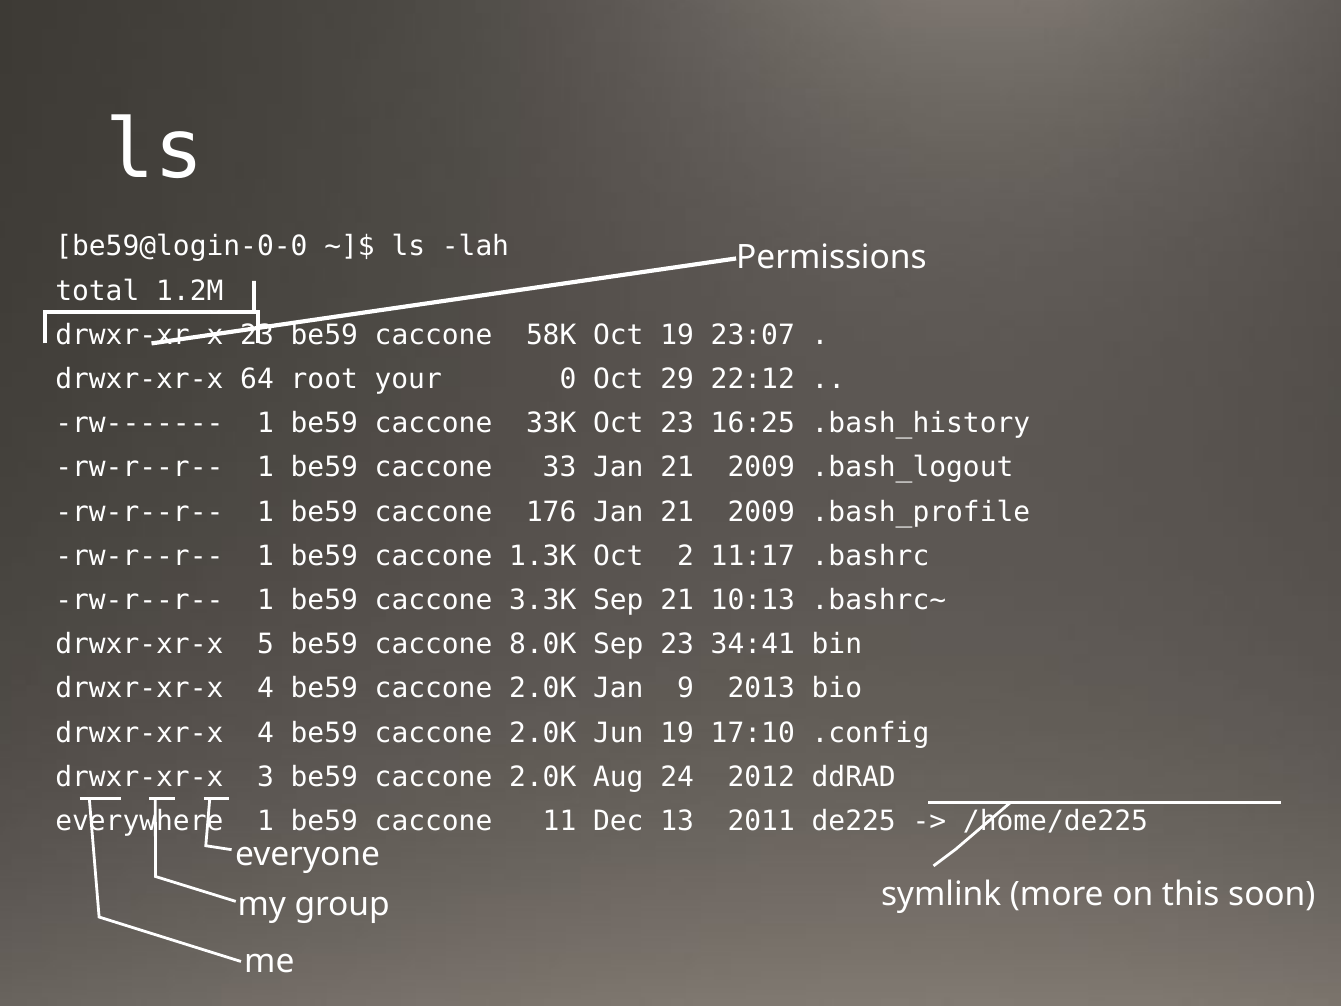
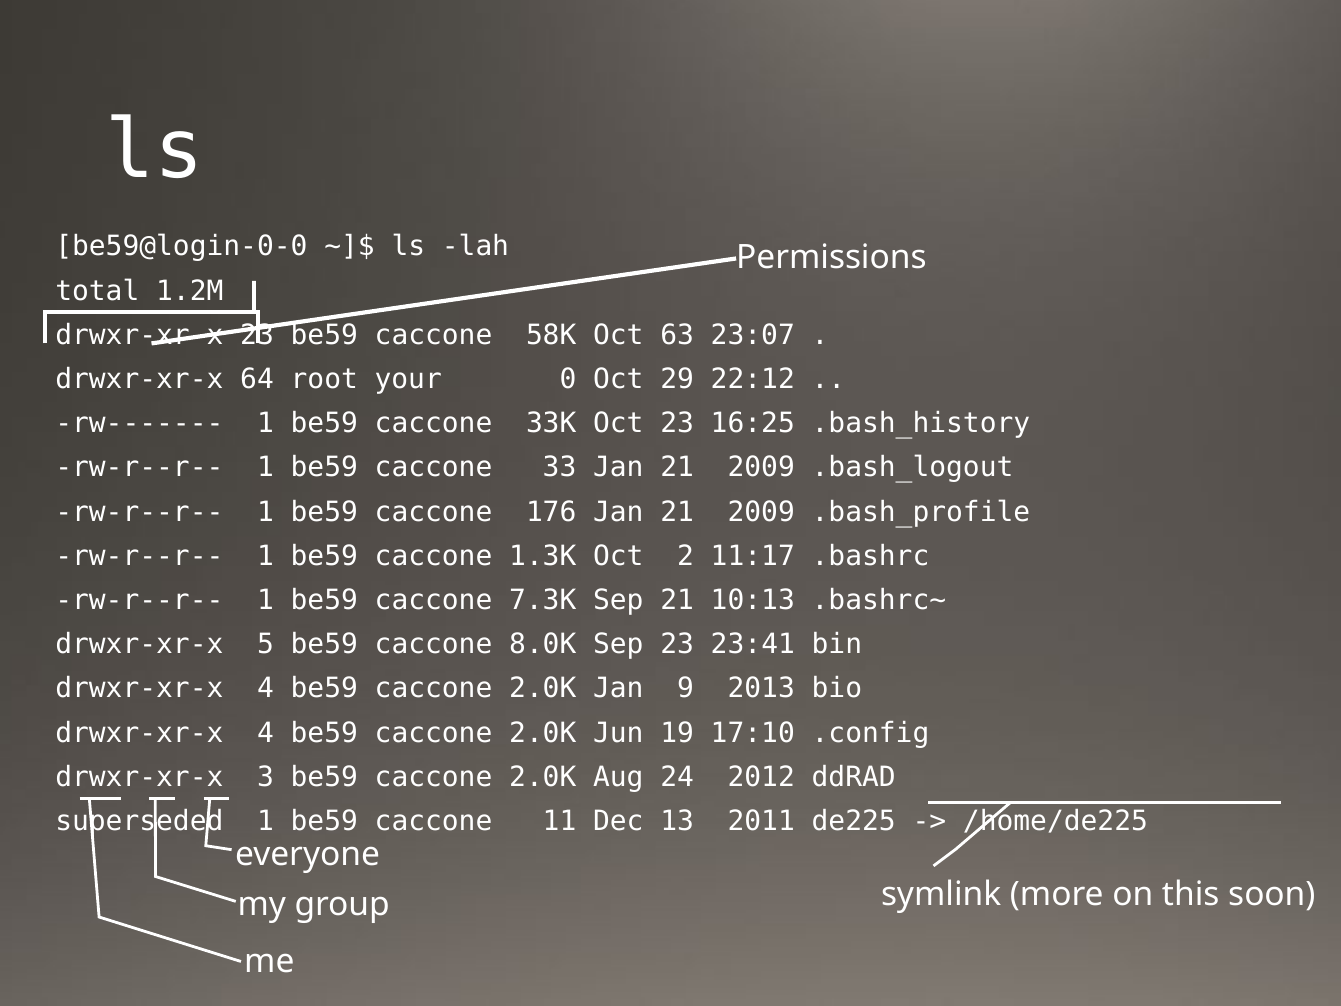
Oct 19: 19 -> 63 (677, 335)
3.3K: 3.3K -> 7.3K (543, 600)
34:41: 34:41 -> 23:41 (753, 644)
everywhere: everywhere -> superseded (139, 821)
